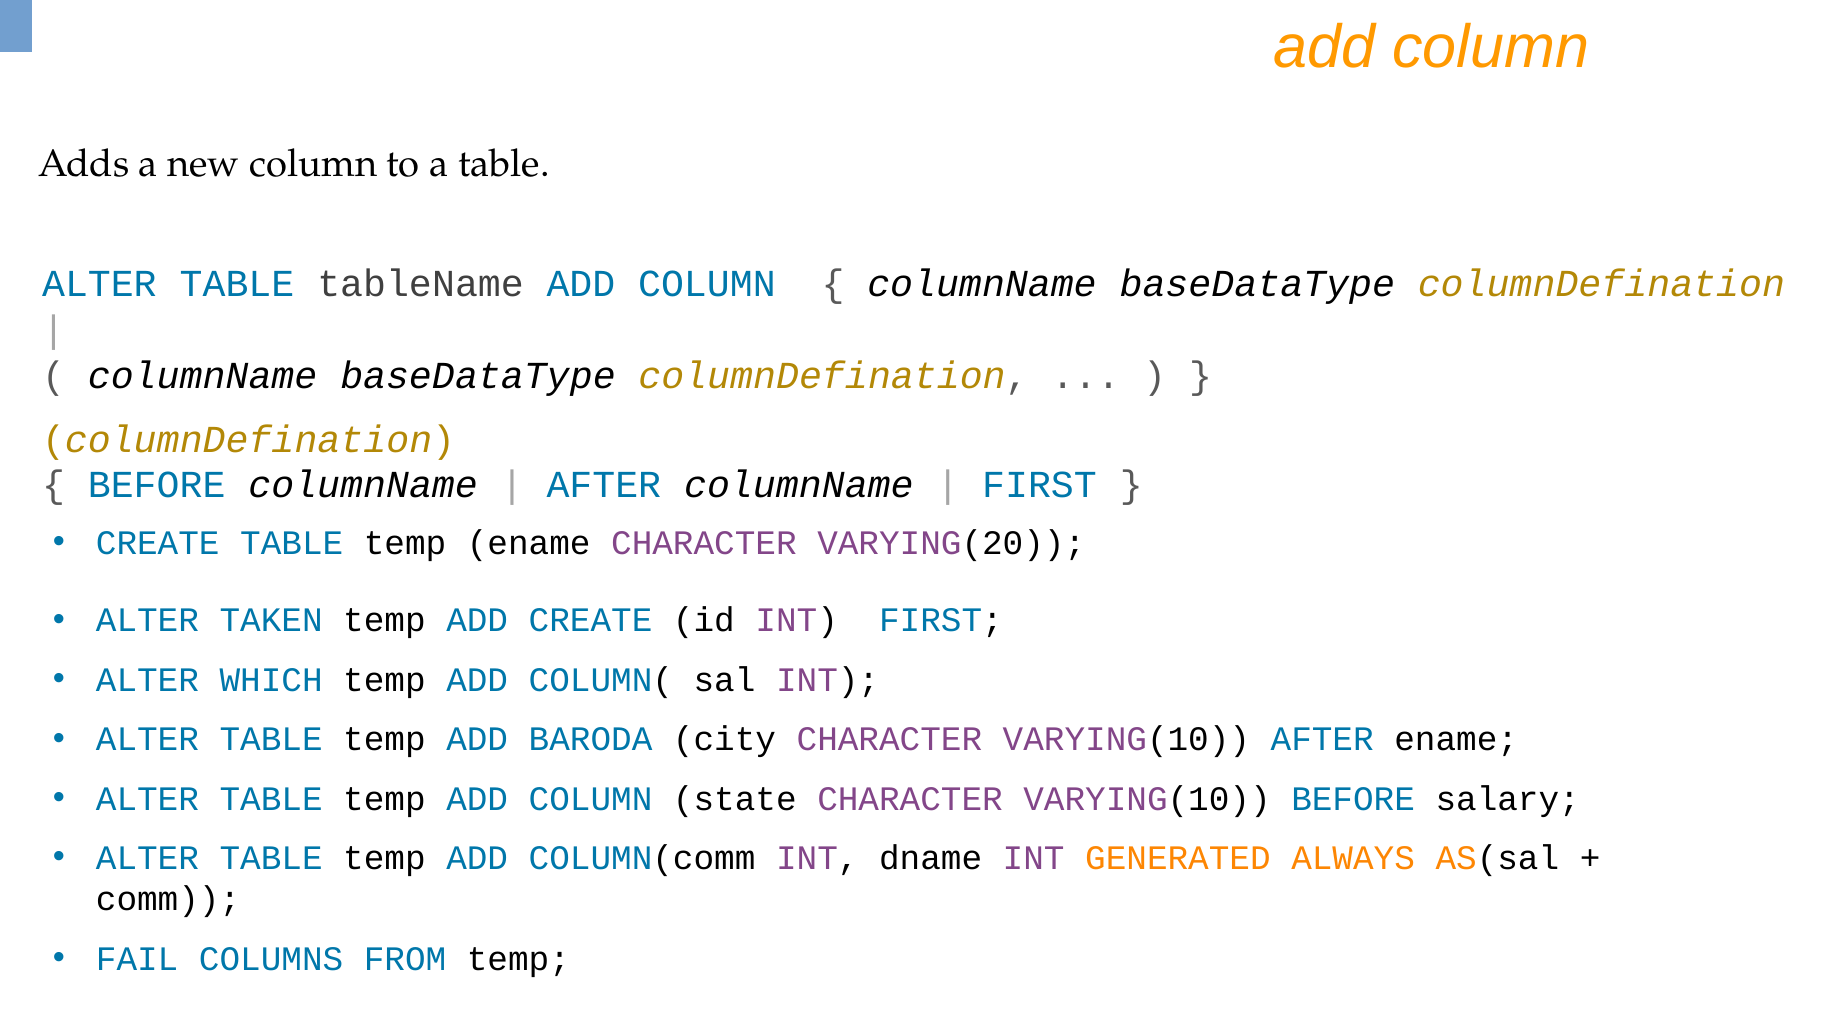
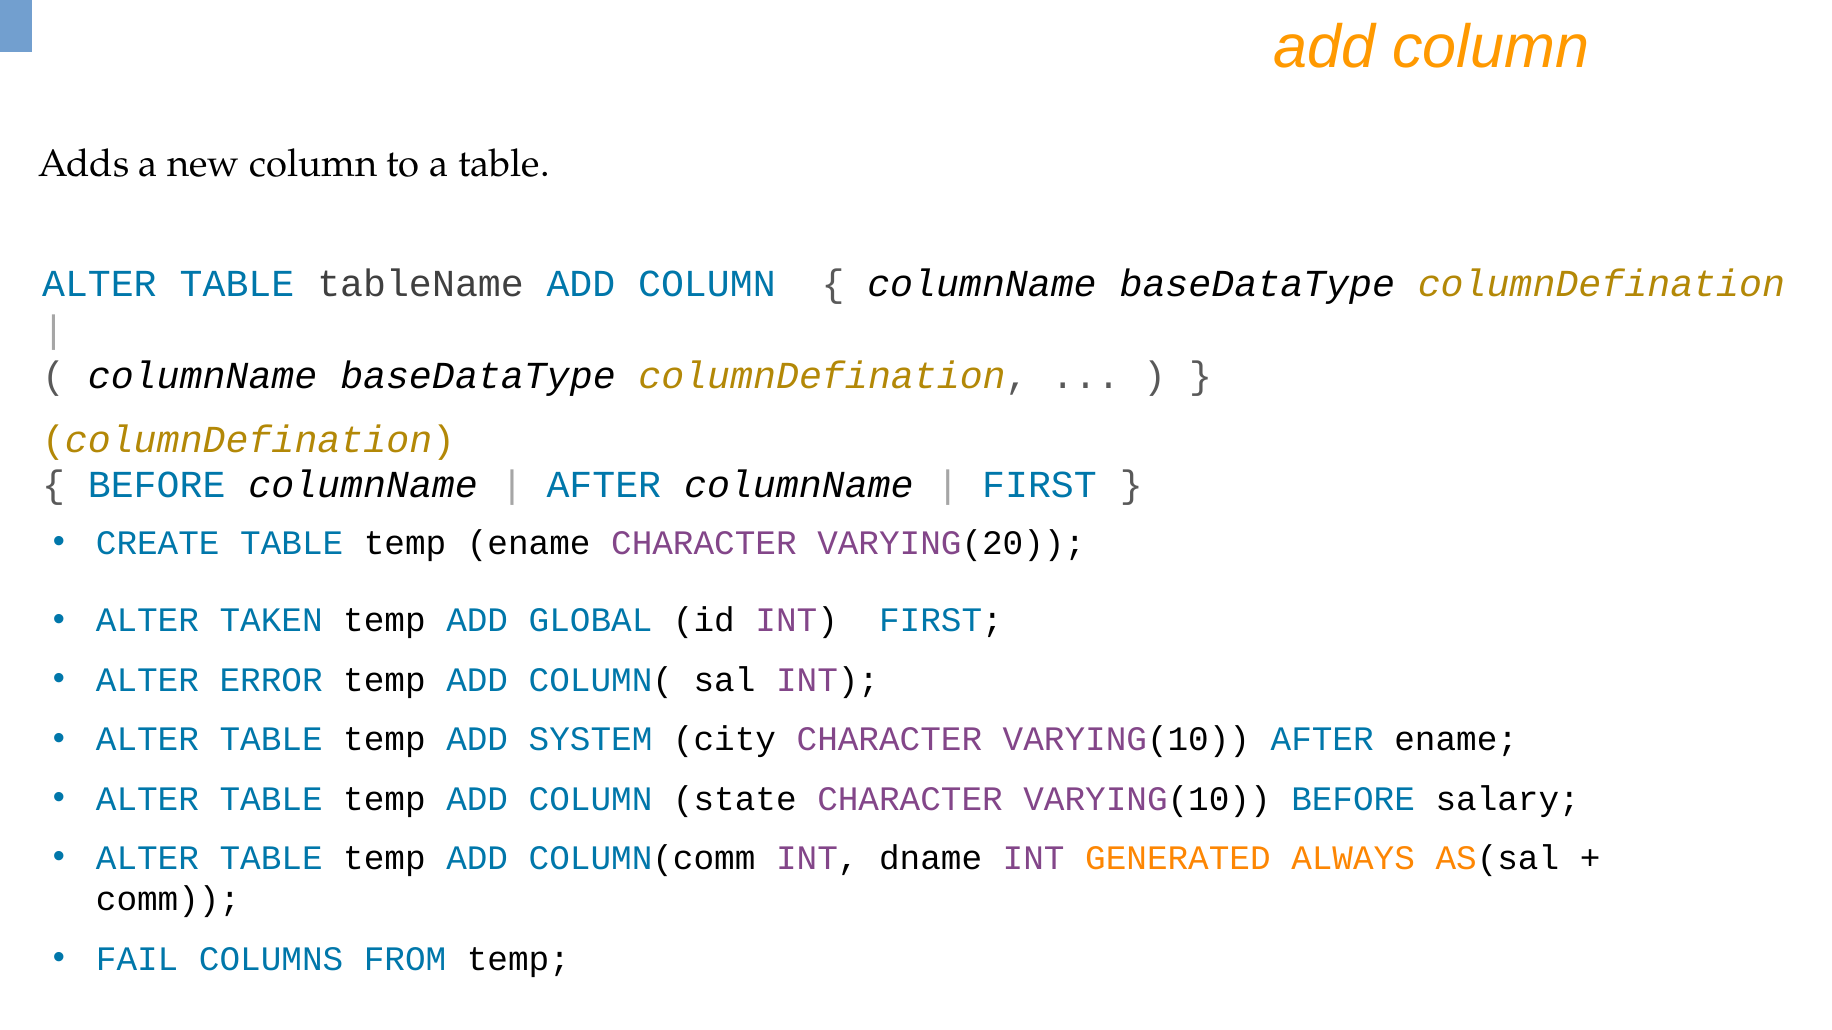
ADD CREATE: CREATE -> GLOBAL (591, 621)
WHICH: WHICH -> ERROR (271, 680)
BARODA: BARODA -> SYSTEM (591, 740)
